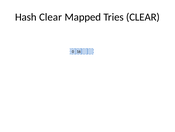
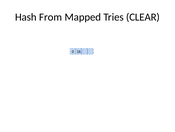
Hash Clear: Clear -> From (51, 17)
